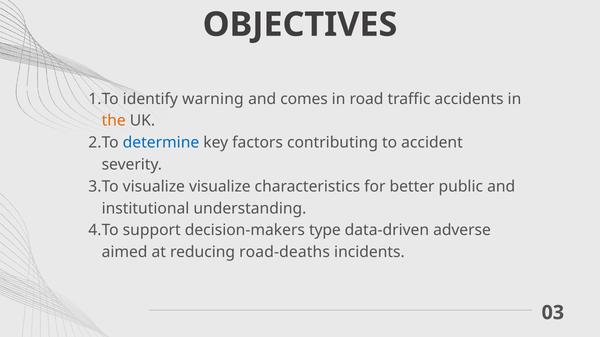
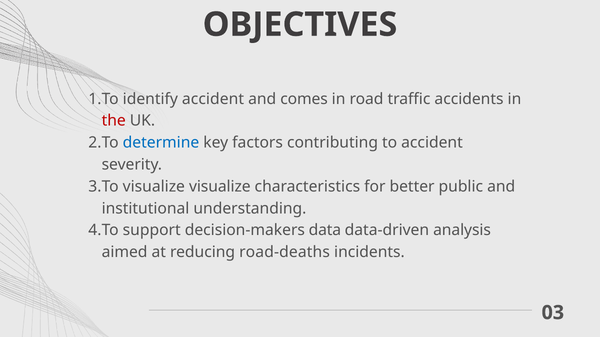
identify warning: warning -> accident (213, 99)
the colour: orange -> red (114, 121)
type: type -> data (325, 231)
adverse: adverse -> analysis (462, 231)
